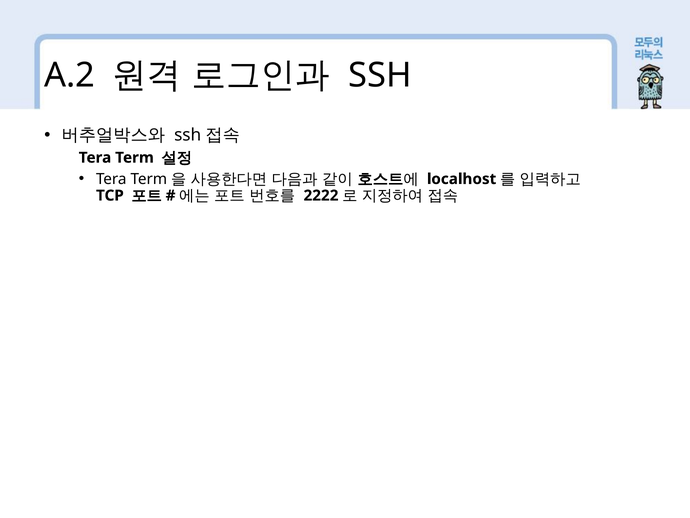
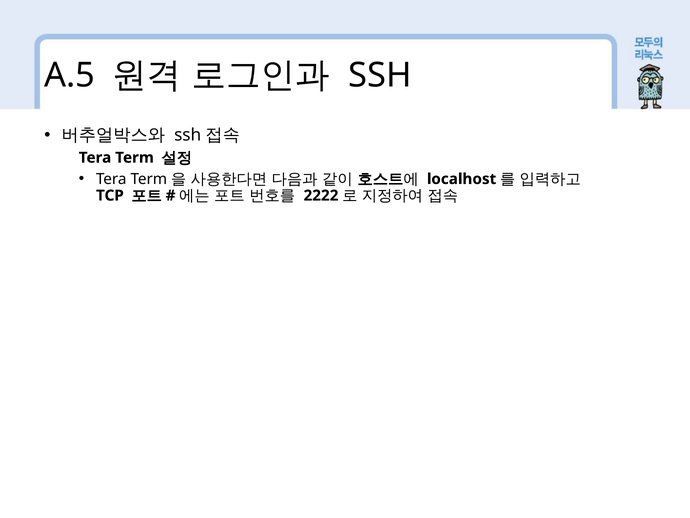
A.2: A.2 -> A.5 (70, 75)
